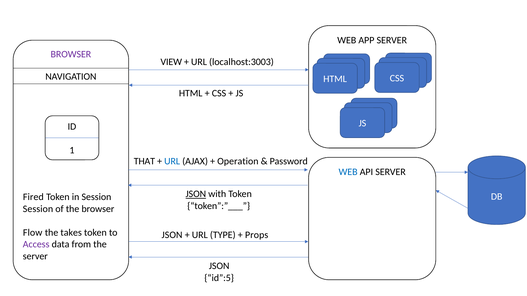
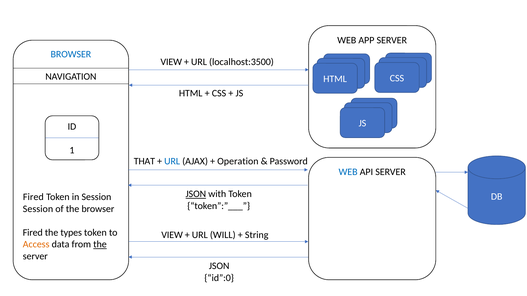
BROWSER colour: purple -> blue (71, 54)
localhost:3003: localhost:3003 -> localhost:3500 (241, 62)
Flow: Flow -> Fired (33, 233)
takes: takes -> types (71, 233)
JSON: JSON -> VIEW (172, 235)
TYPE: TYPE -> WILL (223, 235)
Props: Props -> String (257, 235)
Access colour: purple -> orange (36, 245)
the underline: none -> present (100, 245)
id”:5: id”:5 -> id”:0 (219, 278)
